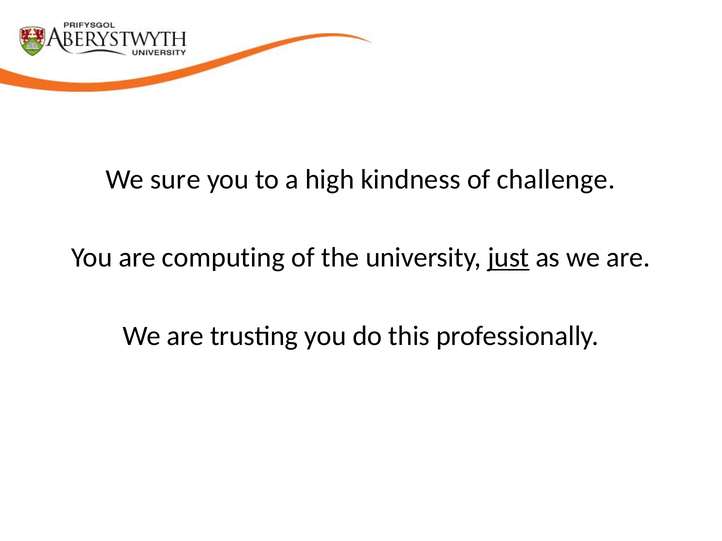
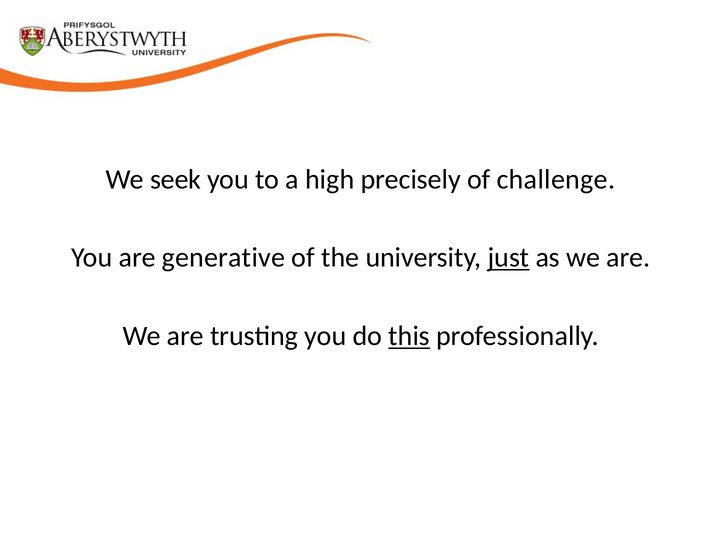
sure: sure -> seek (176, 179)
kindness: kindness -> precisely (411, 179)
computing: computing -> generative (223, 258)
this underline: none -> present (409, 336)
